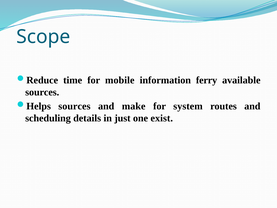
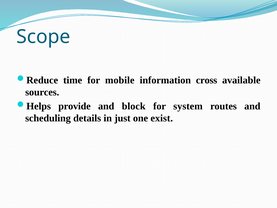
ferry: ferry -> cross (207, 80)
sources: sources -> provide (74, 106)
make: make -> block (134, 106)
